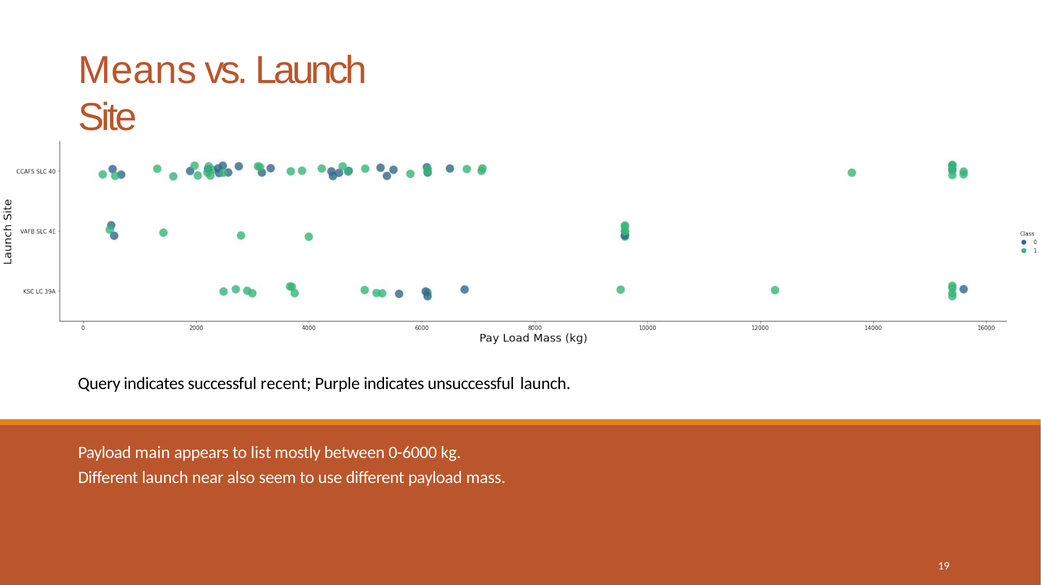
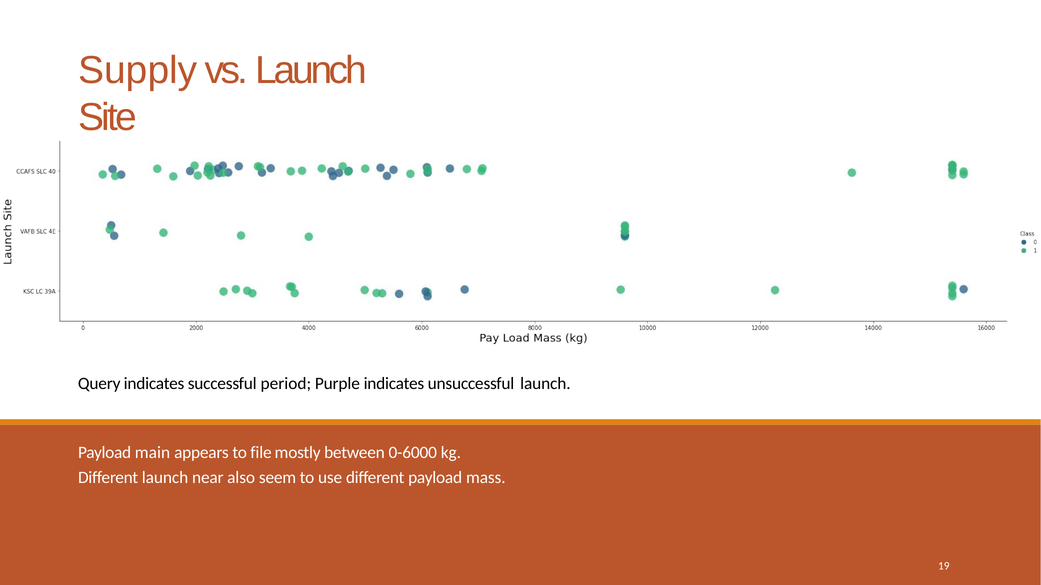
Means: Means -> Supply (138, 70)
recent: recent -> period (286, 384)
list: list -> file (261, 453)
